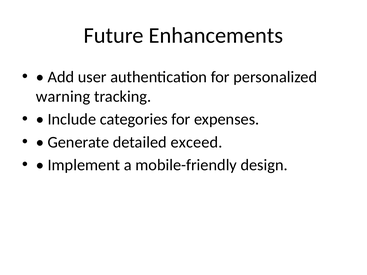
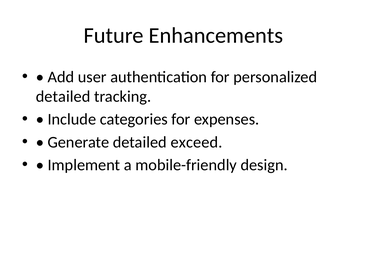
warning: warning -> detailed (63, 97)
